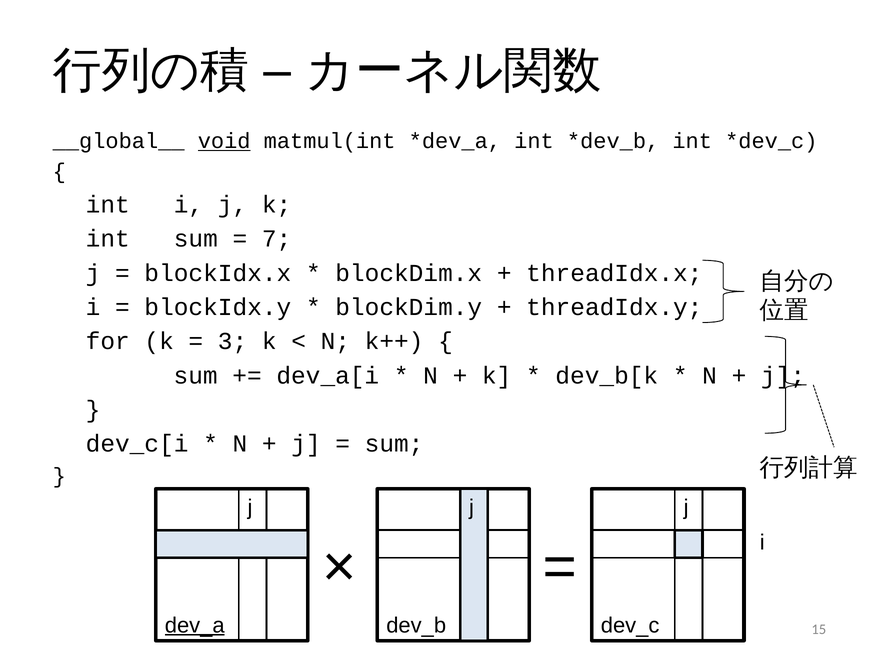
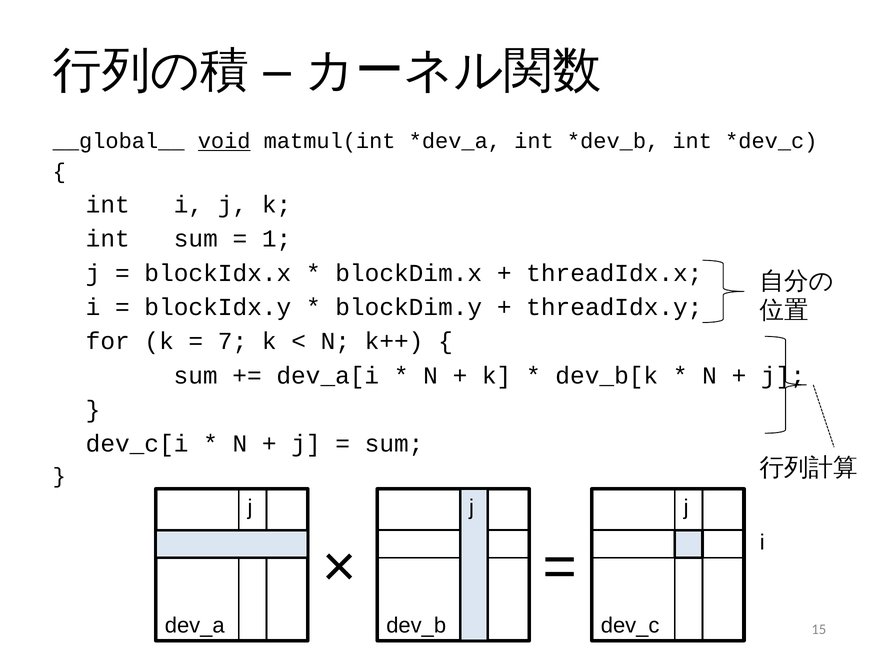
7: 7 -> 1 (277, 239)
3: 3 -> 7 (232, 341)
dev_a underline: present -> none (195, 626)
